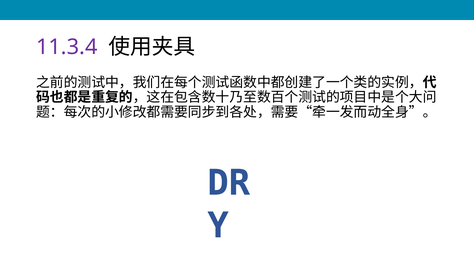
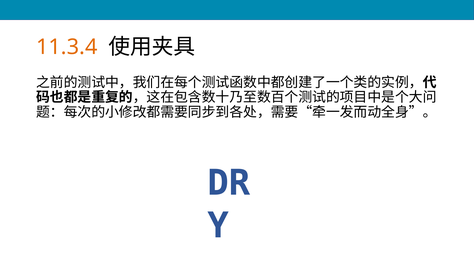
11.3.4 colour: purple -> orange (67, 47)
